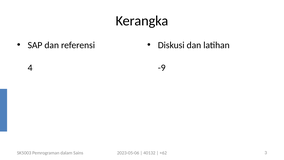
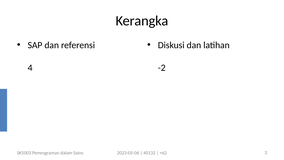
-9: -9 -> -2 (162, 68)
